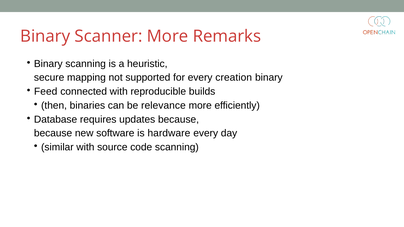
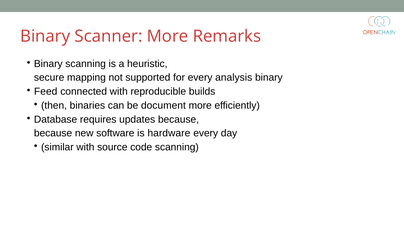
creation: creation -> analysis (234, 78)
relevance: relevance -> document (163, 106)
